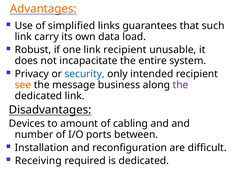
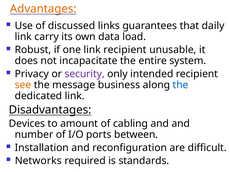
simplified: simplified -> discussed (72, 26)
such: such -> daily (213, 26)
security colour: blue -> purple (85, 74)
the colour: purple -> blue (181, 85)
Receiving: Receiving -> Networks (38, 161)
is dedicated: dedicated -> standards (144, 161)
